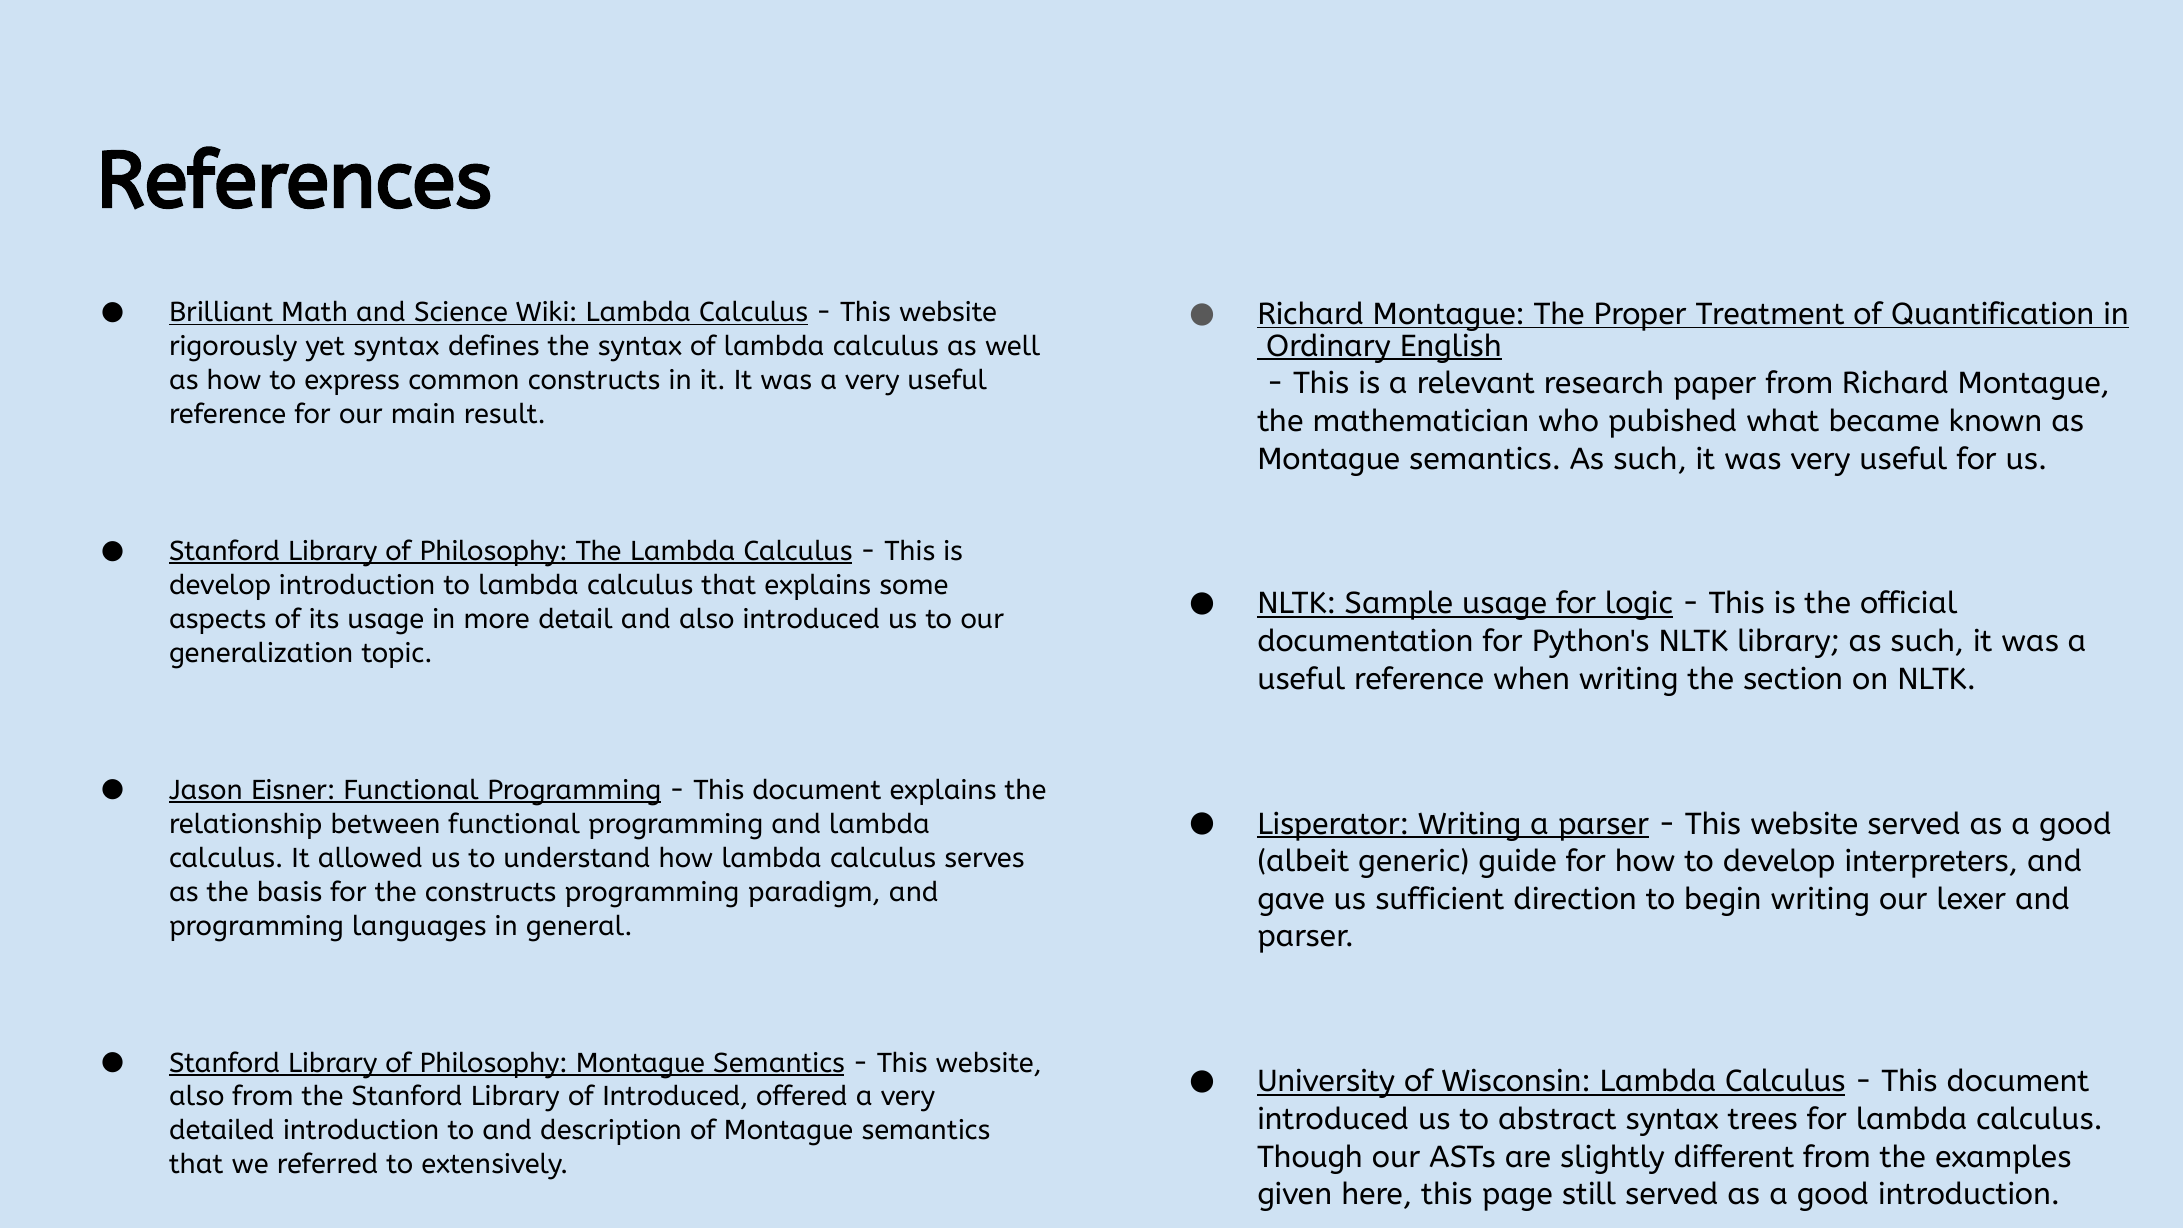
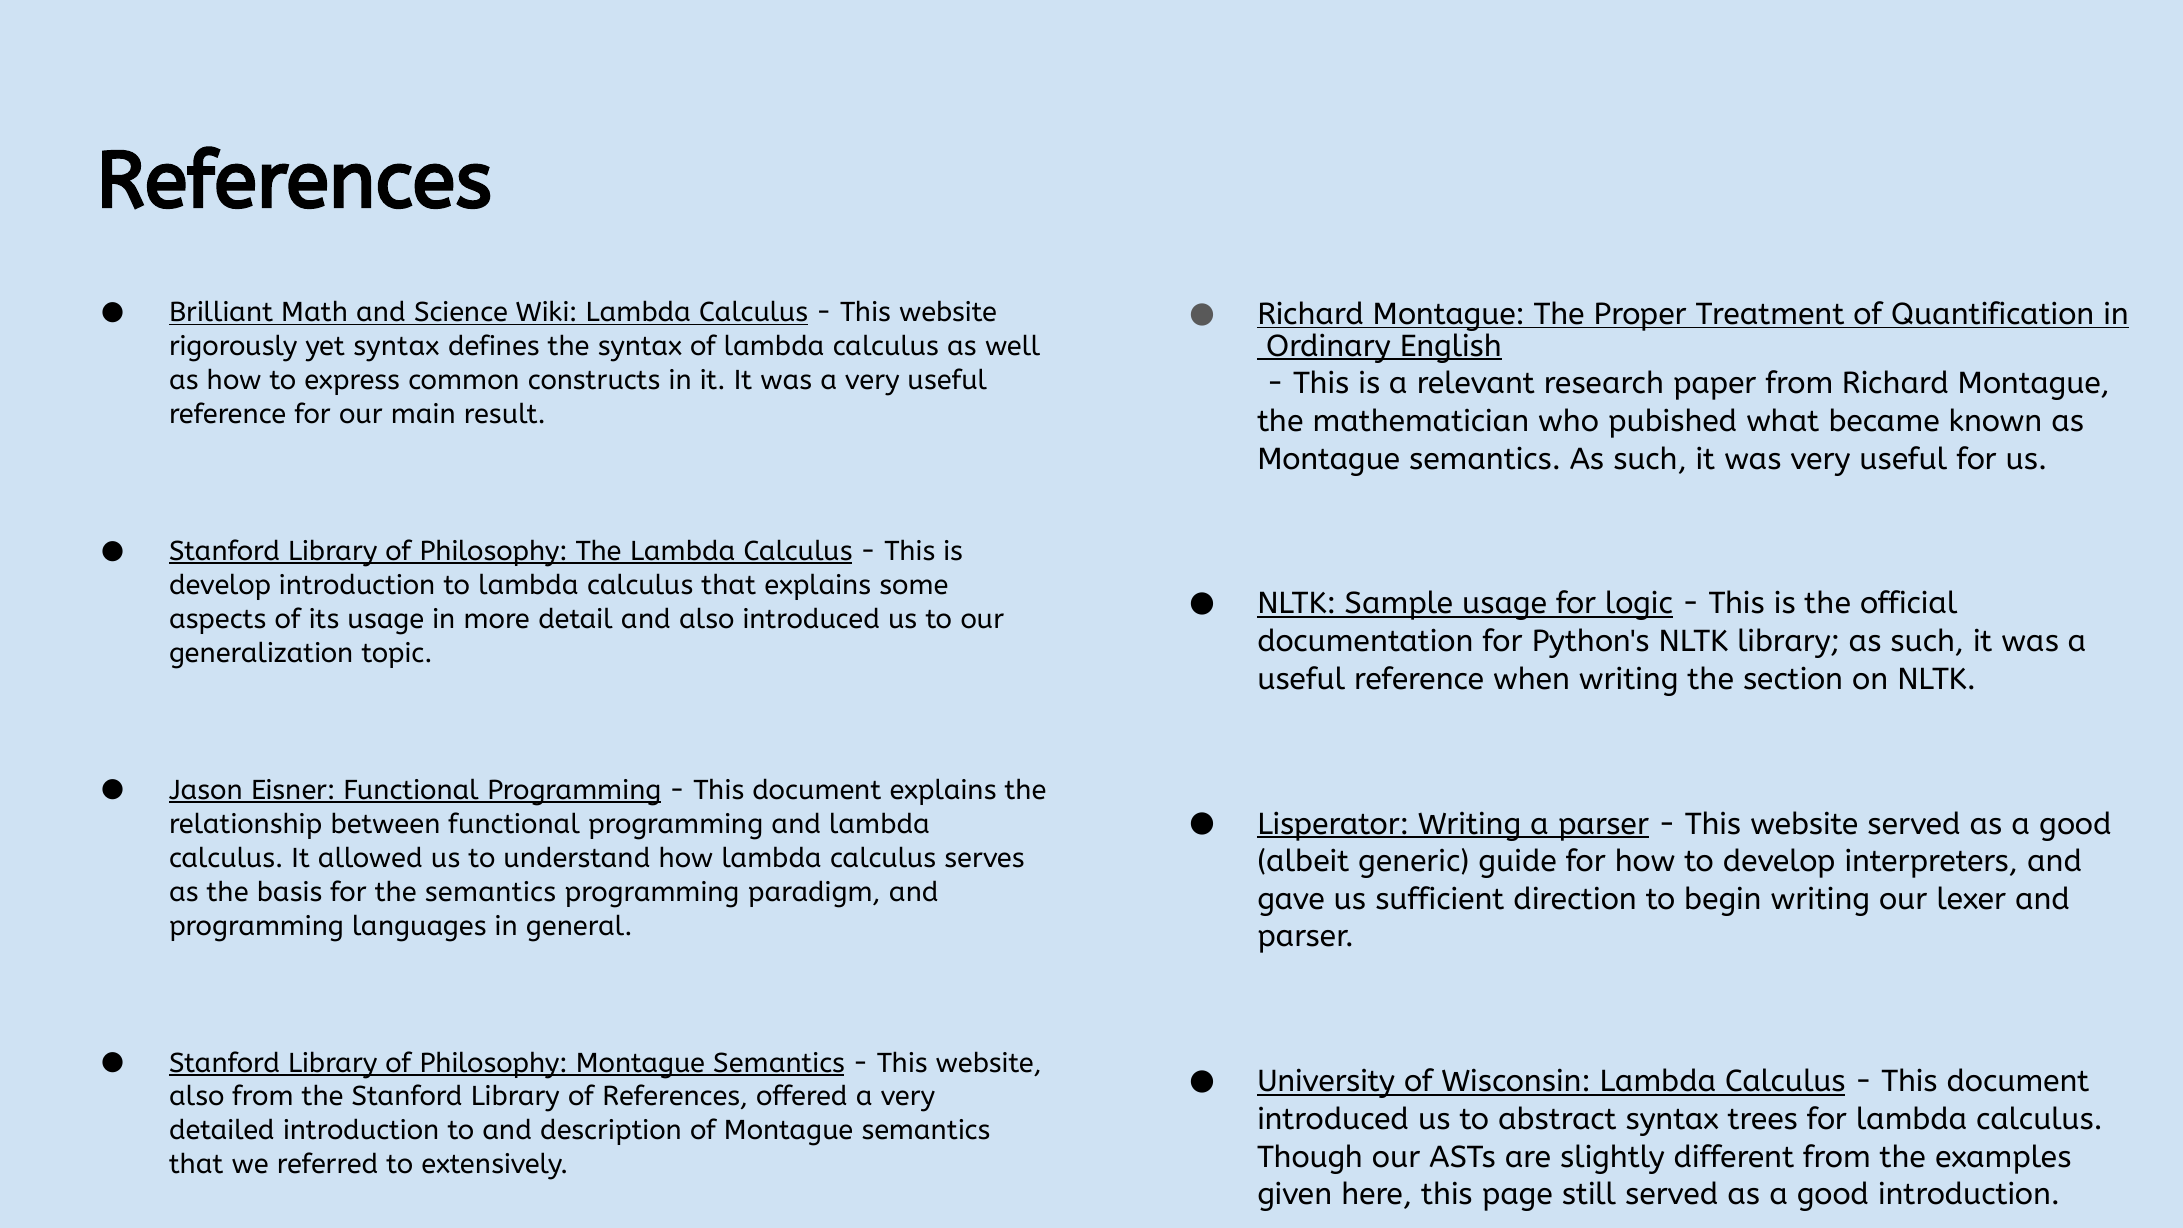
the constructs: constructs -> semantics (491, 892)
of Introduced: Introduced -> References (675, 1097)
